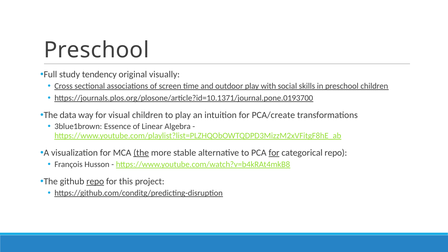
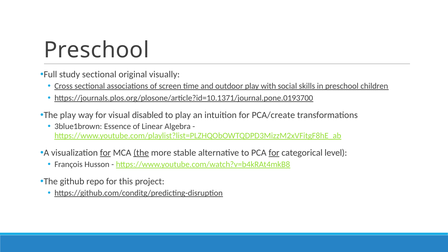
study tendency: tendency -> sectional (99, 74)
The data: data -> play (68, 115)
visual children: children -> disabled (148, 115)
for underline: none -> present (105, 153)
categorical repo: repo -> level (336, 153)
repo underline: present -> none (95, 181)
